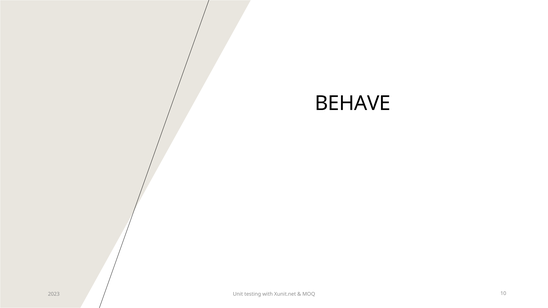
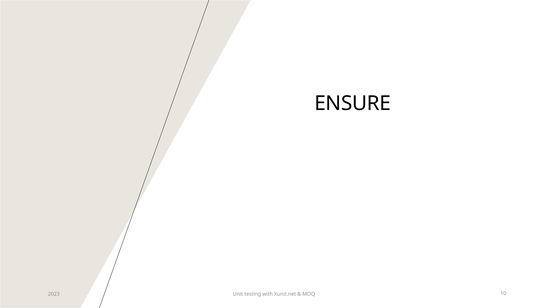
BEHAVE: BEHAVE -> ENSURE (353, 104)
